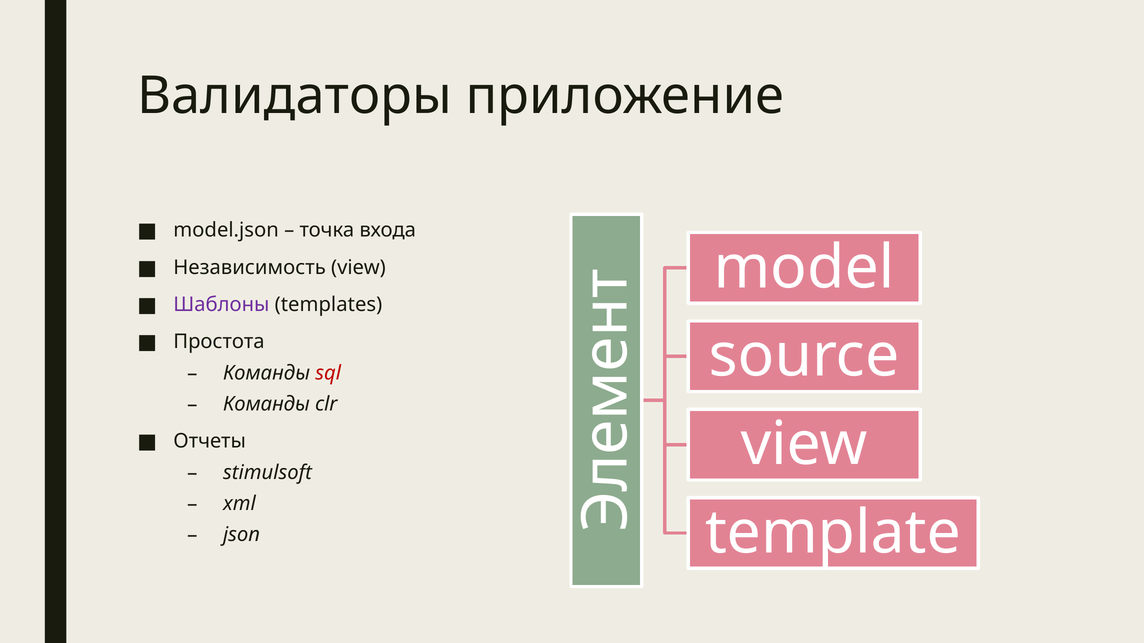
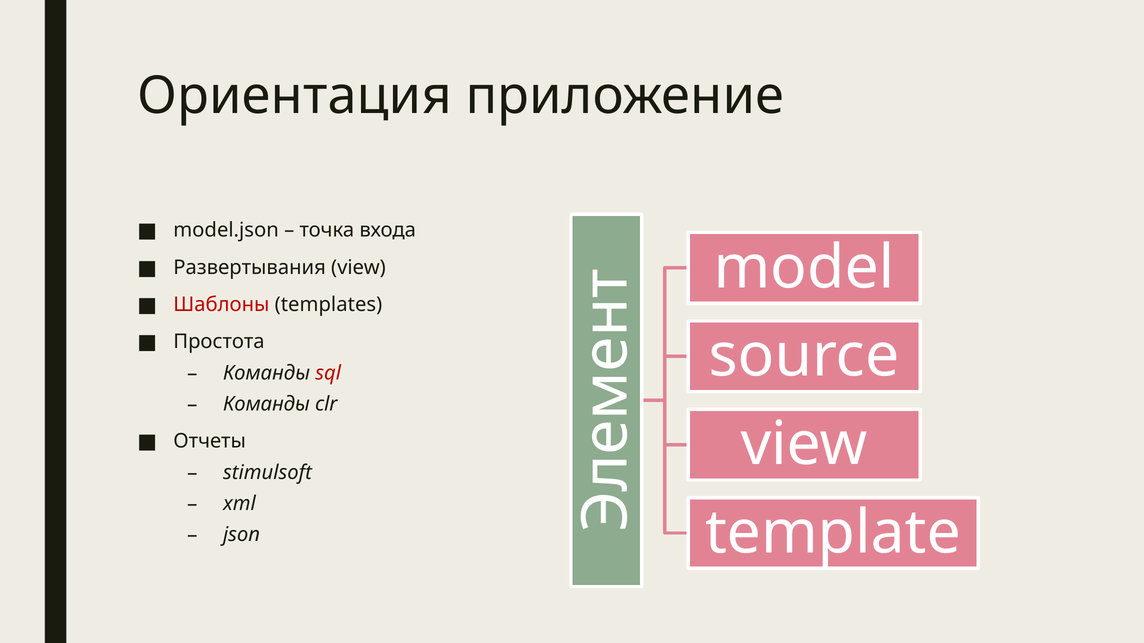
Валидаторы: Валидаторы -> Ориентация (295, 96)
Независимость: Независимость -> Развертывания (250, 268)
Шаблоны colour: purple -> red (221, 305)
